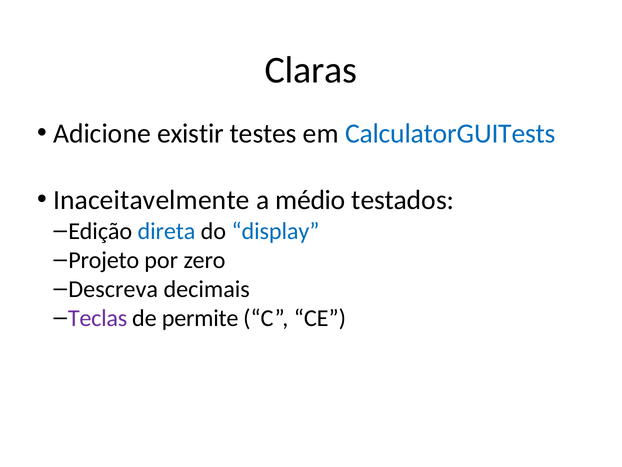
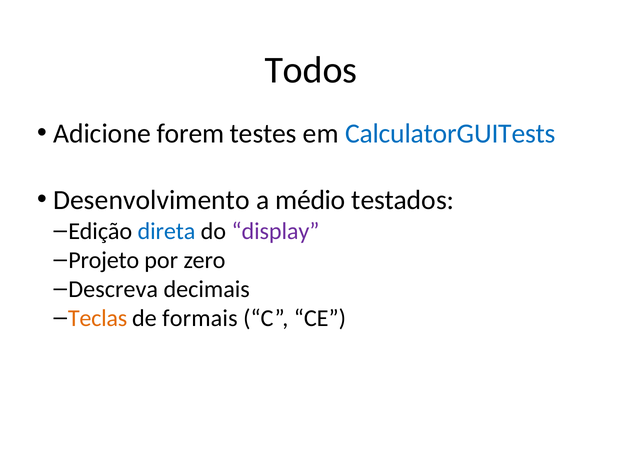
Claras: Claras -> Todos (311, 70)
existir: existir -> forem (190, 134)
Inaceitavelmente: Inaceitavelmente -> Desenvolvimento (151, 200)
display colour: blue -> purple (275, 231)
Teclas colour: purple -> orange (98, 318)
permite: permite -> formais (200, 318)
